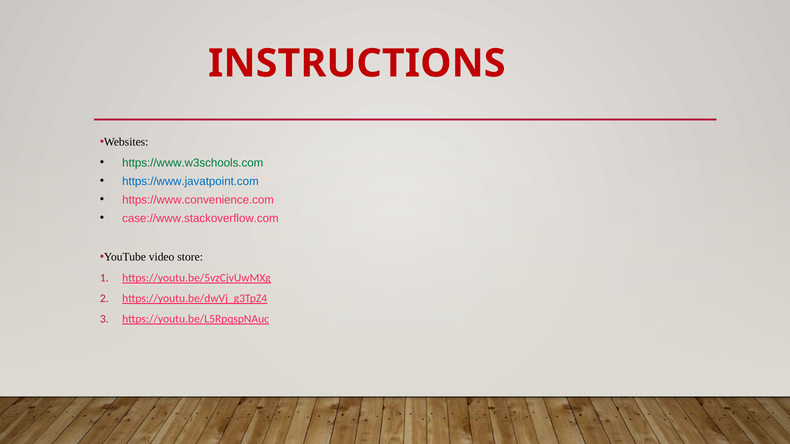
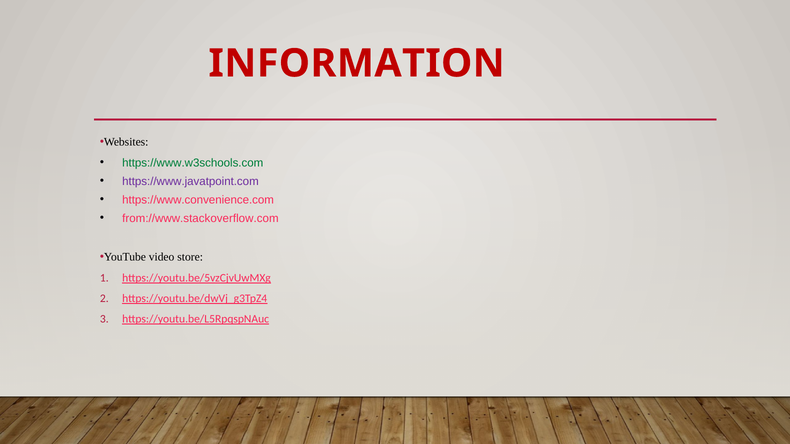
INSTRUCTIONS: INSTRUCTIONS -> INFORMATION (357, 64)
https://www.javatpoint.com colour: blue -> purple (190, 181)
case://www.stackoverflow.com: case://www.stackoverflow.com -> from://www.stackoverflow.com (200, 218)
